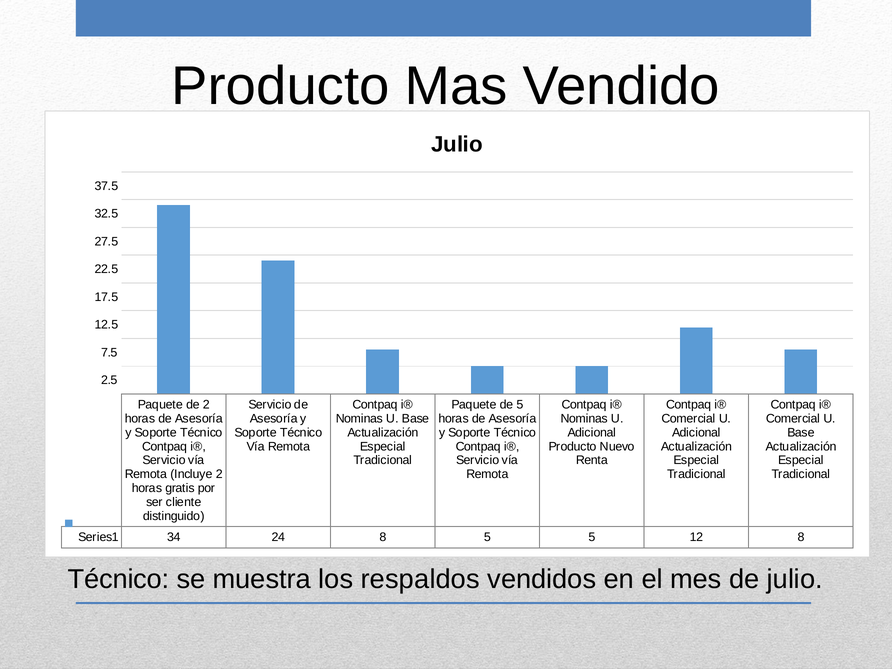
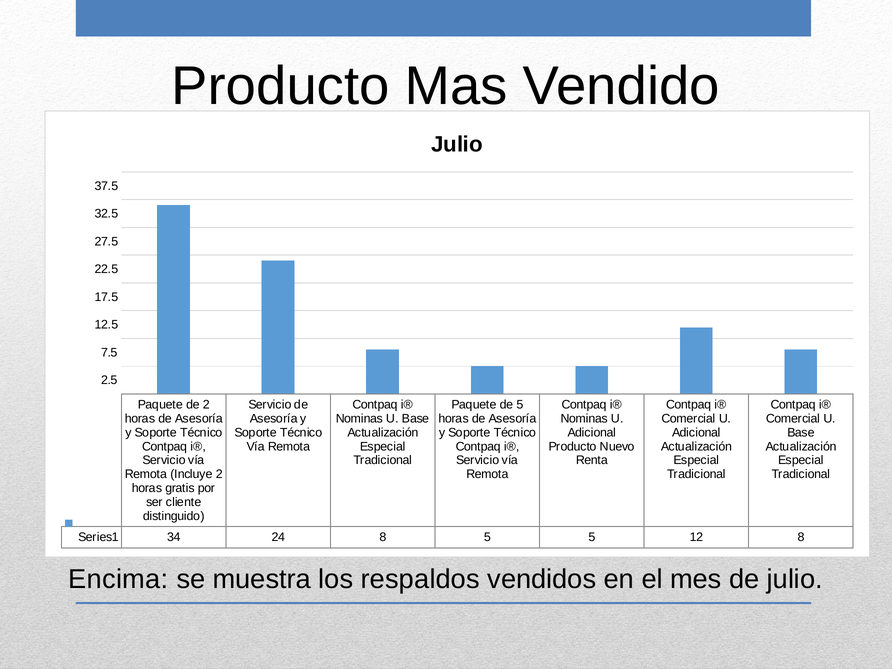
Técnico: Técnico -> Encima (118, 579)
